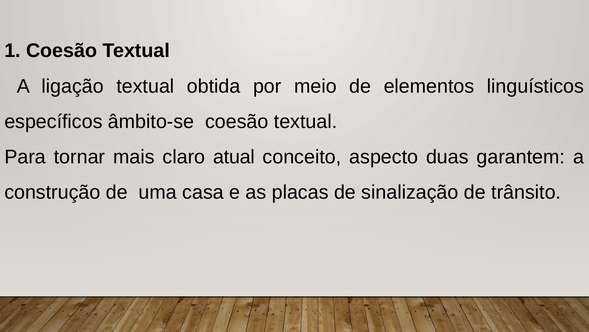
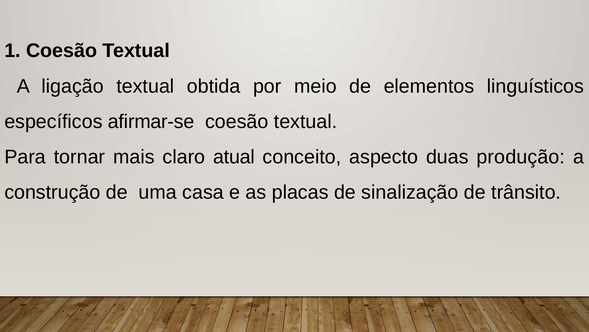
âmbito-se: âmbito-se -> afirmar-se (151, 121)
garantem: garantem -> produção (521, 157)
